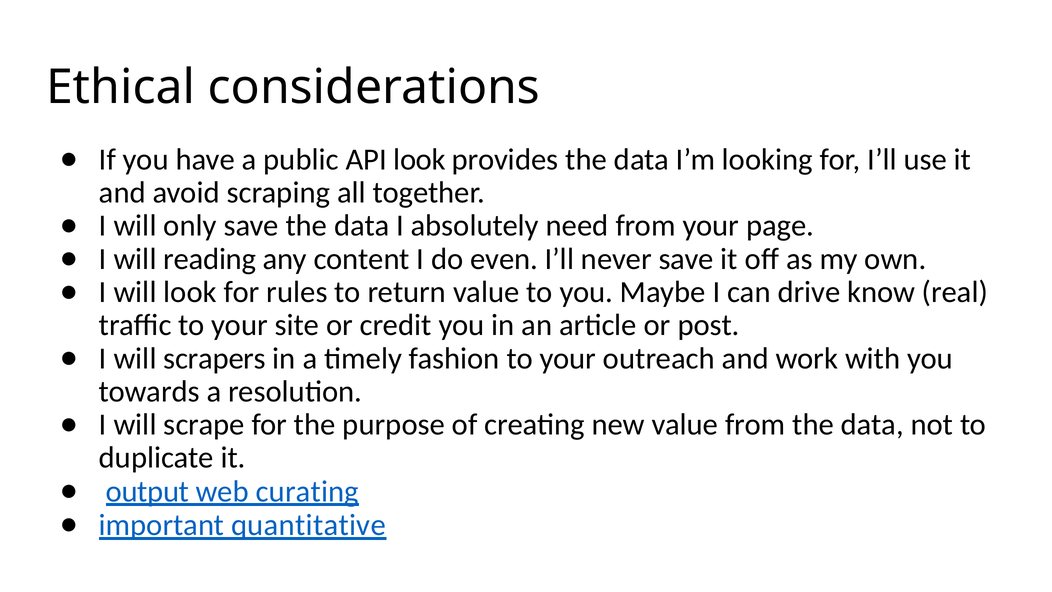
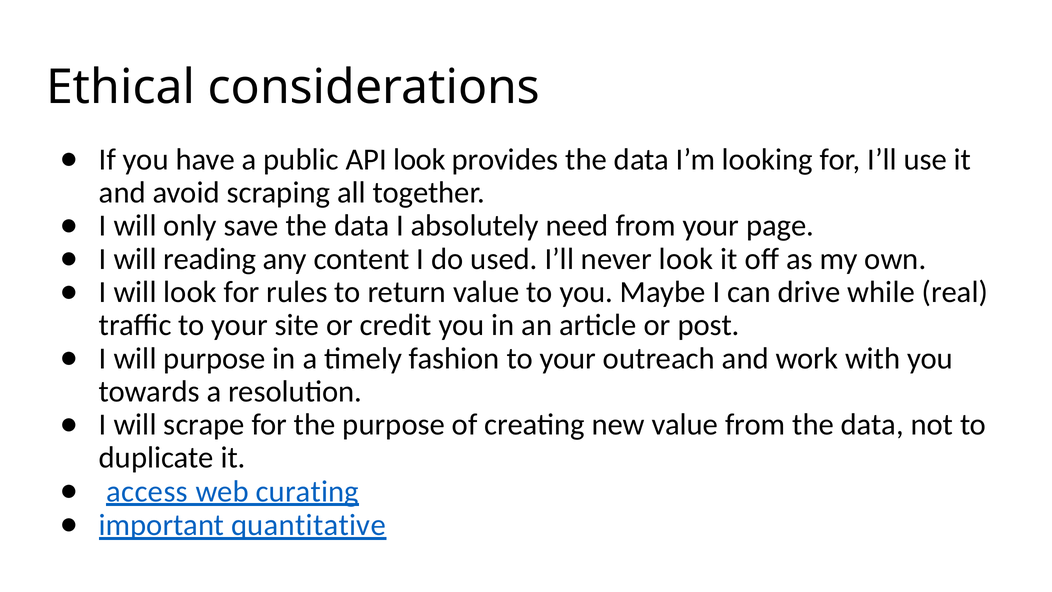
even: even -> used (504, 259)
never save: save -> look (686, 259)
know: know -> while (881, 292)
will scrapers: scrapers -> purpose (215, 358)
output: output -> access (147, 491)
